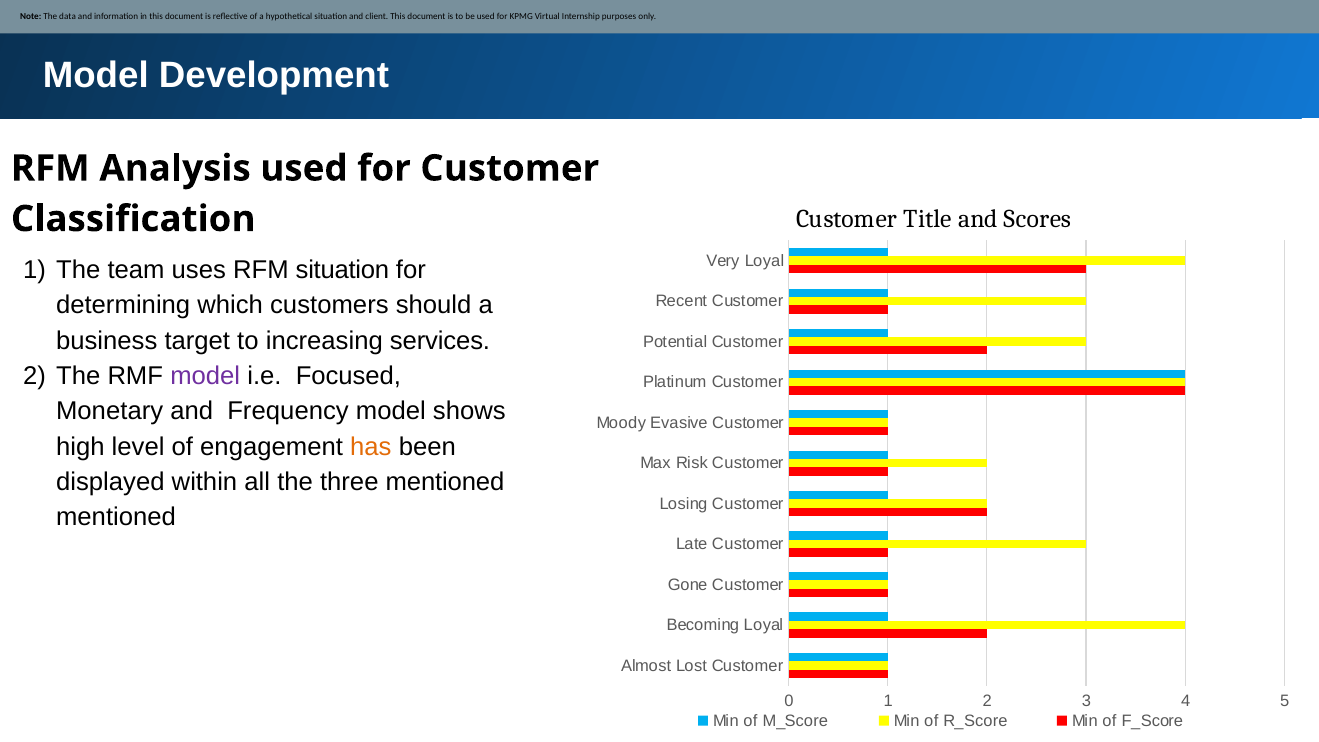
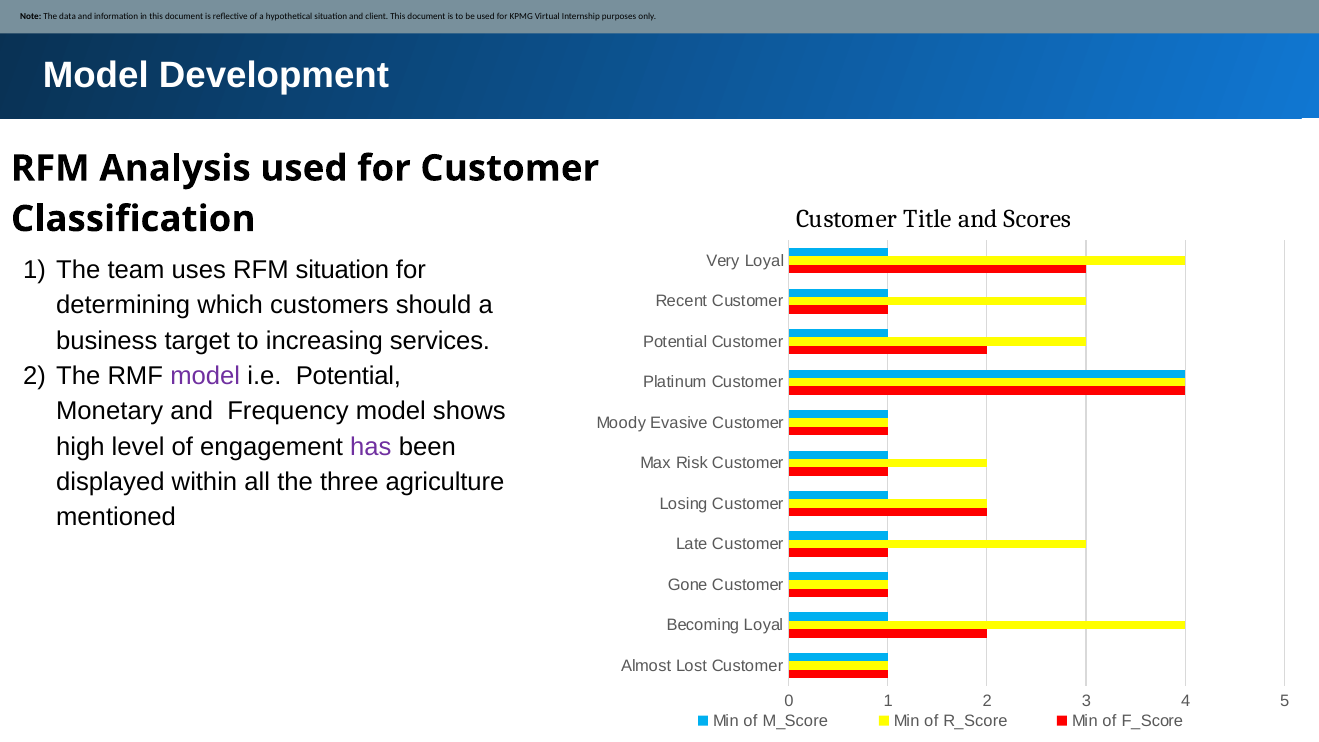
i.e Focused: Focused -> Potential (348, 376)
has colour: orange -> purple (371, 447)
three mentioned: mentioned -> agriculture (445, 482)
